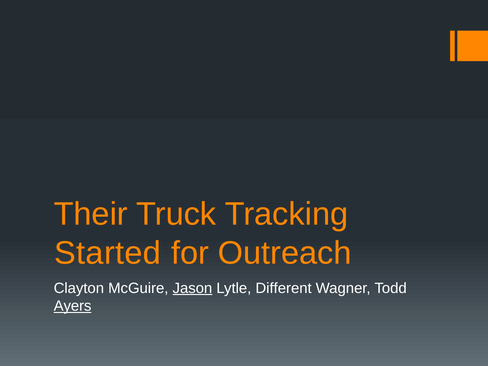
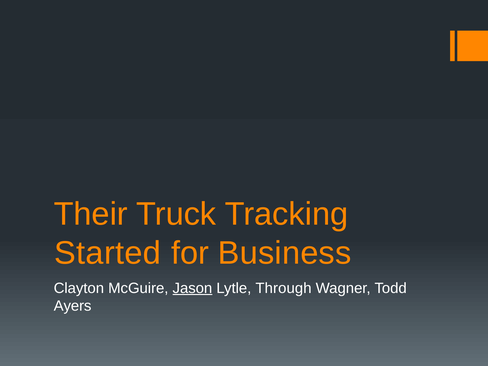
Outreach: Outreach -> Business (285, 253)
Different: Different -> Through (284, 288)
Ayers underline: present -> none (73, 306)
